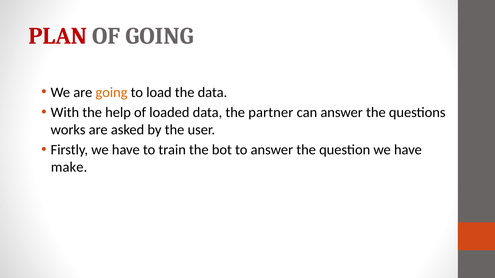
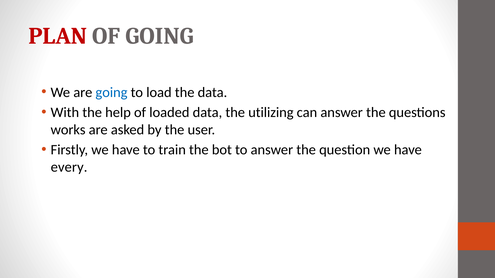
going colour: orange -> blue (111, 92)
partner: partner -> utilizing (271, 113)
make: make -> every (69, 167)
